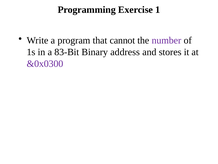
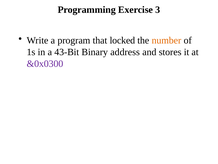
1: 1 -> 3 (158, 10)
cannot: cannot -> locked (122, 40)
number colour: purple -> orange (166, 40)
83-Bit: 83-Bit -> 43-Bit (67, 52)
